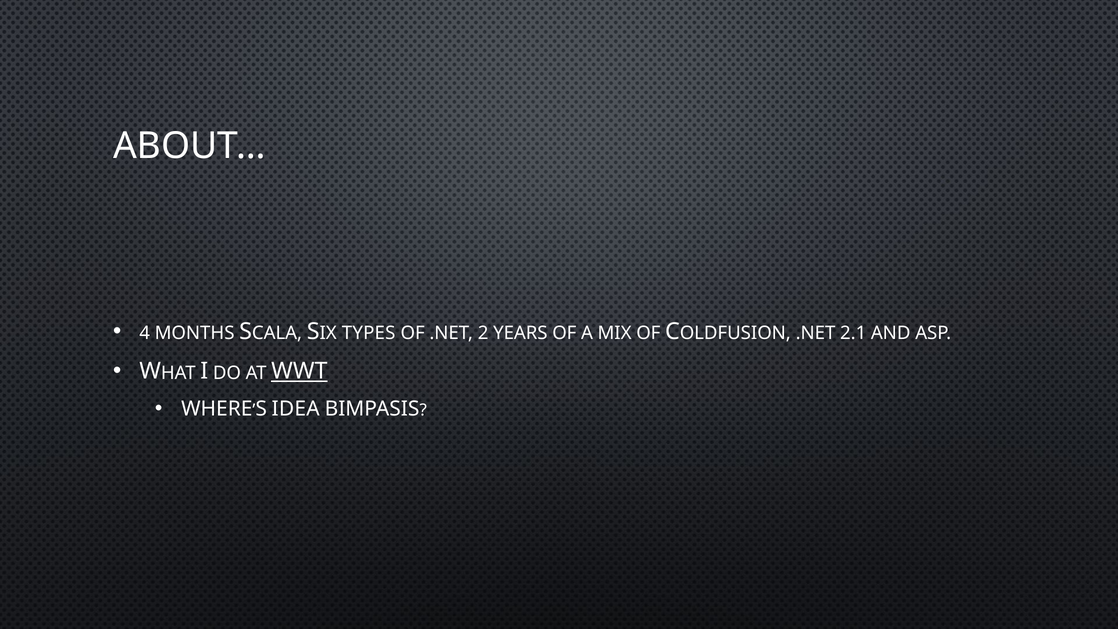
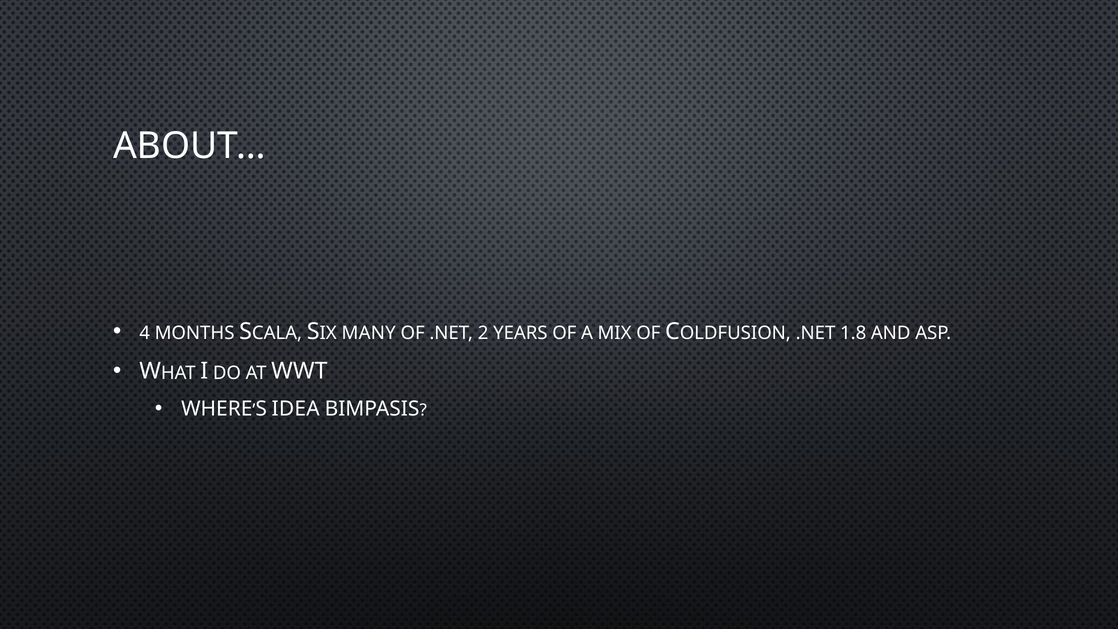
TYPES: TYPES -> MANY (369, 333)
2.1: 2.1 -> 1.8 (853, 333)
WWT underline: present -> none (299, 371)
